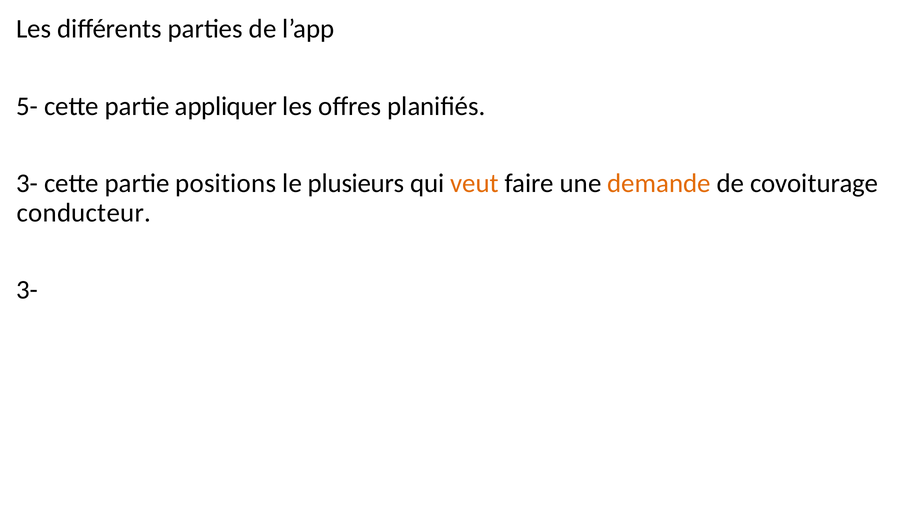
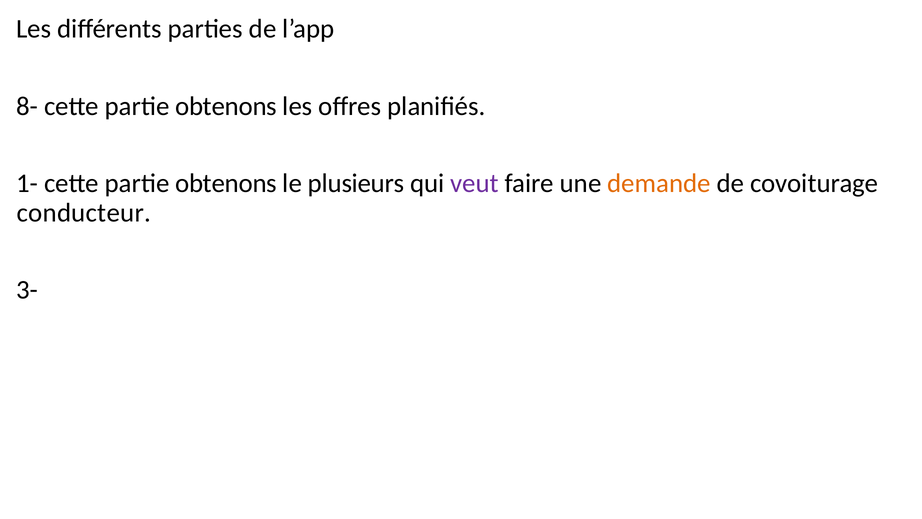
5-: 5- -> 8- (27, 106)
appliquer: appliquer -> obtenons (226, 106)
3-: 3- -> 1- (27, 183)
positions: positions -> obtenons (226, 183)
veut colour: orange -> purple (475, 183)
